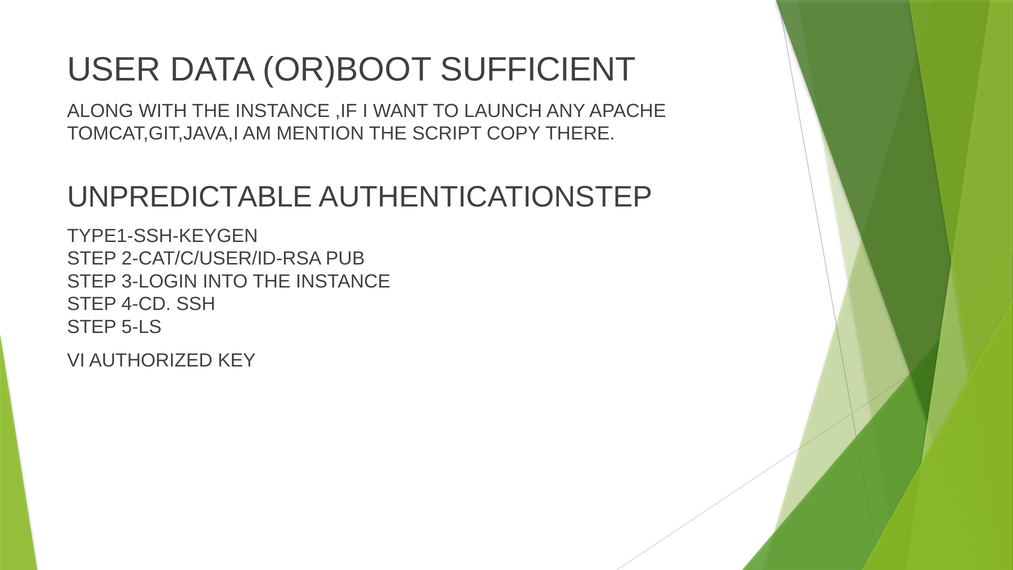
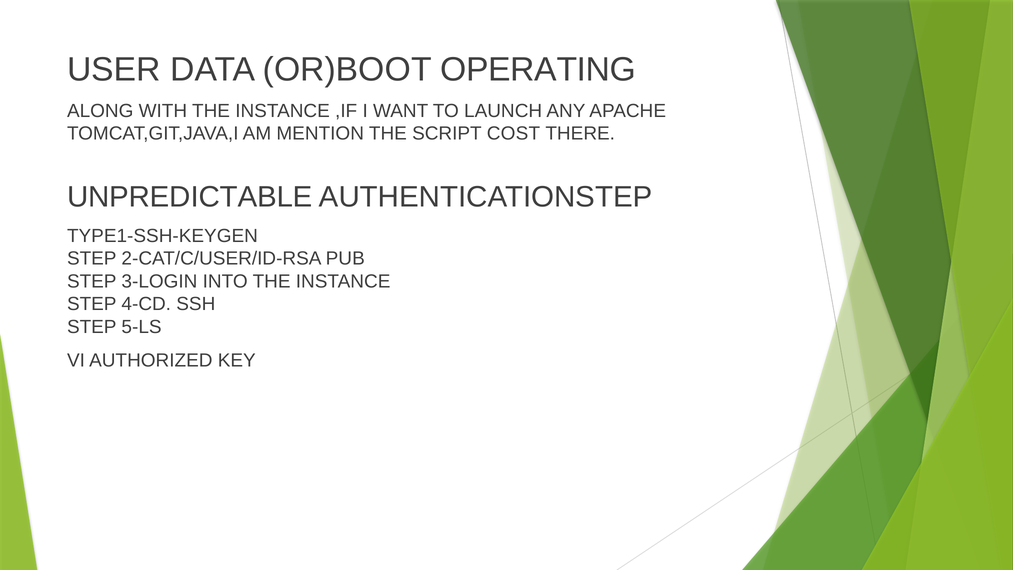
SUFFICIENT: SUFFICIENT -> OPERATING (538, 70)
COPY: COPY -> COST (513, 134)
